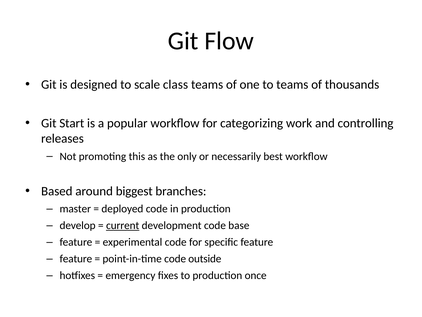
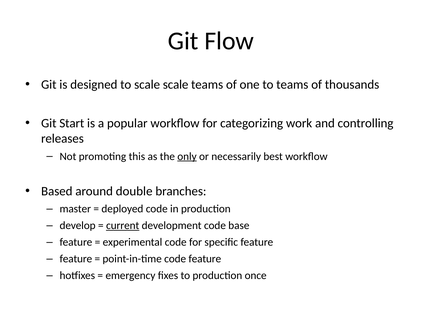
scale class: class -> scale (176, 85)
only underline: none -> present (187, 156)
biggest: biggest -> double (134, 191)
code outside: outside -> feature (205, 259)
